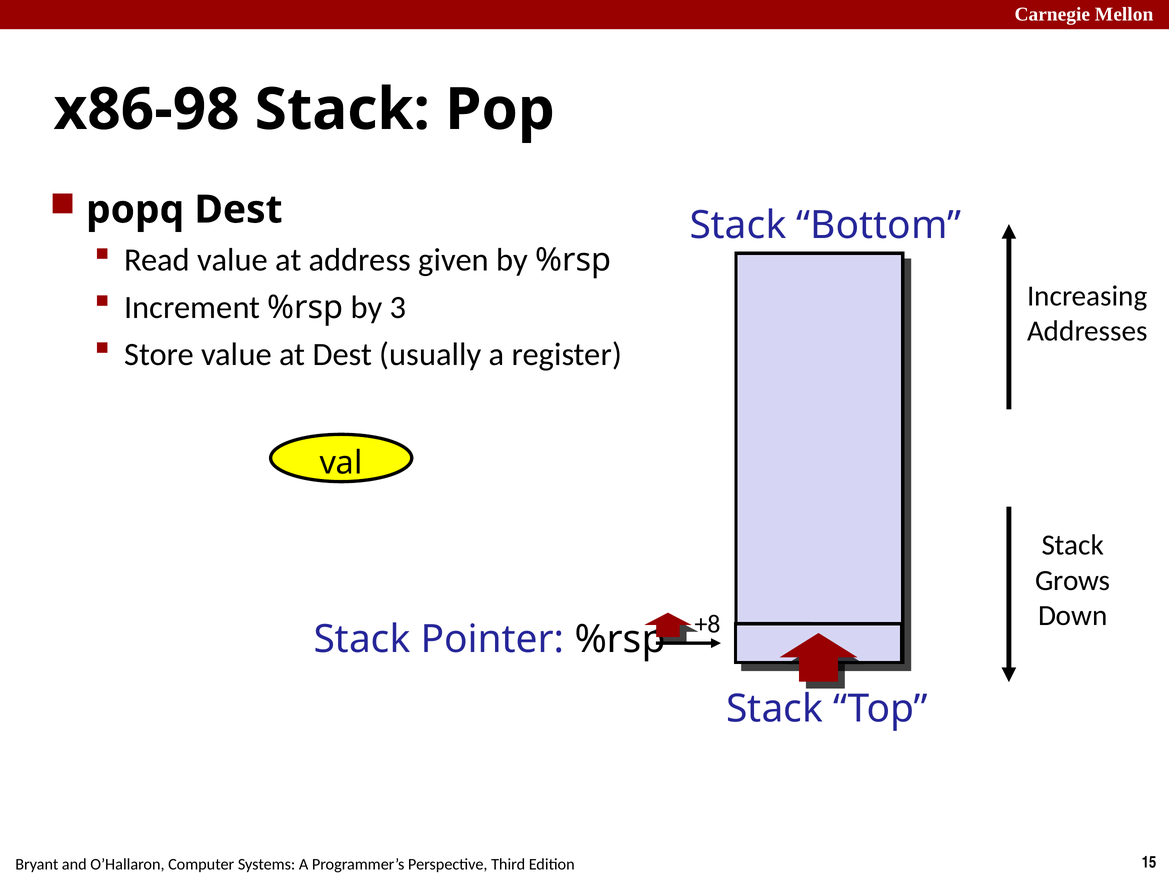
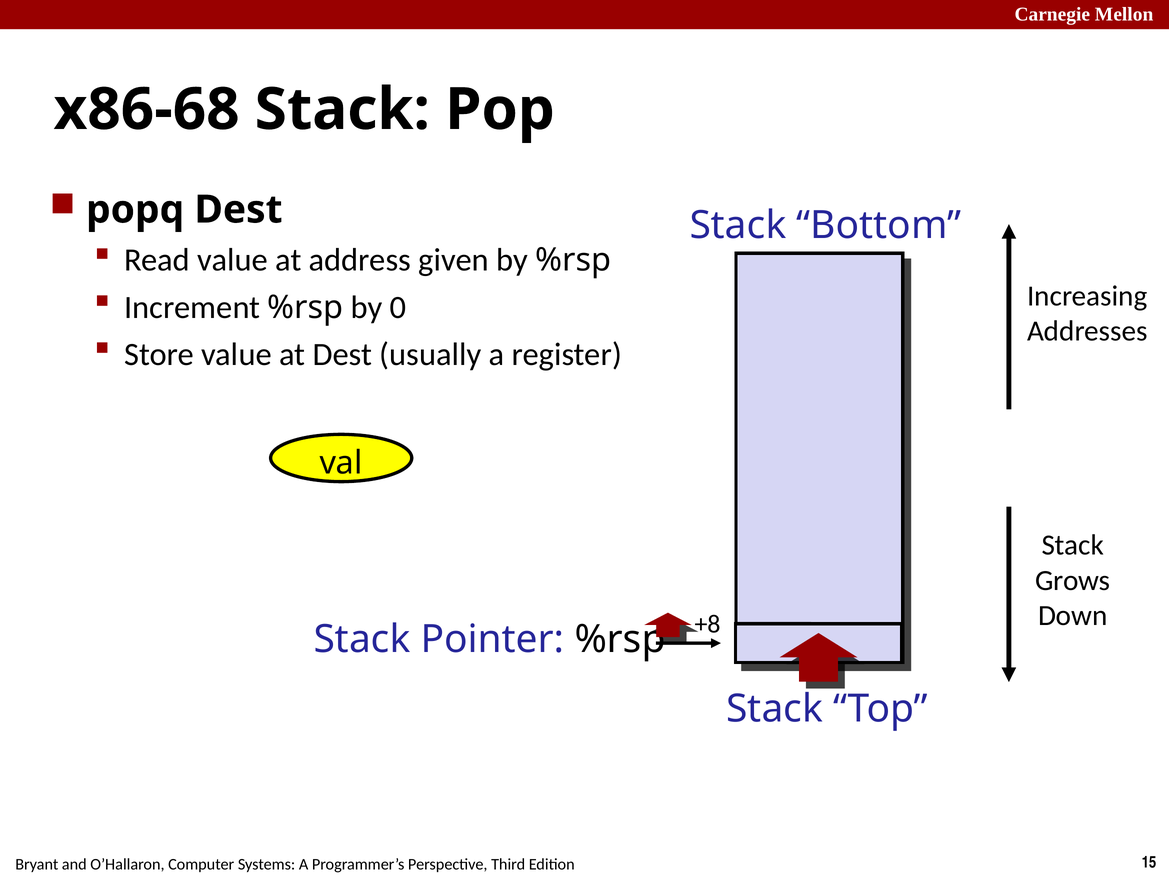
x86-98: x86-98 -> x86-68 (147, 110)
3: 3 -> 0 (398, 307)
